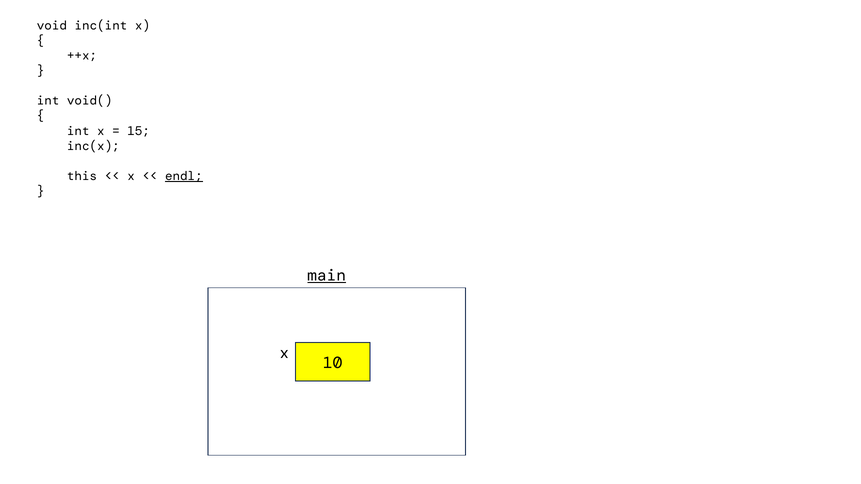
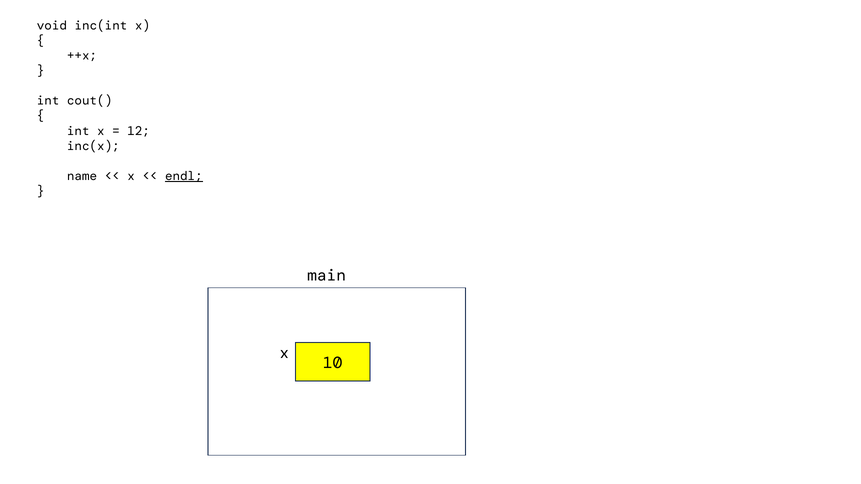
void(: void( -> cout( (90, 101)
15: 15 -> 12 (139, 131)
this: this -> name (82, 176)
main underline: present -> none (327, 276)
